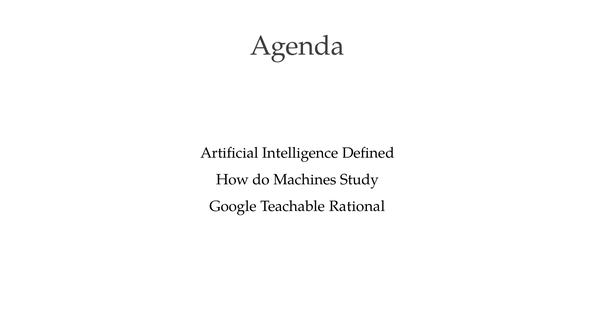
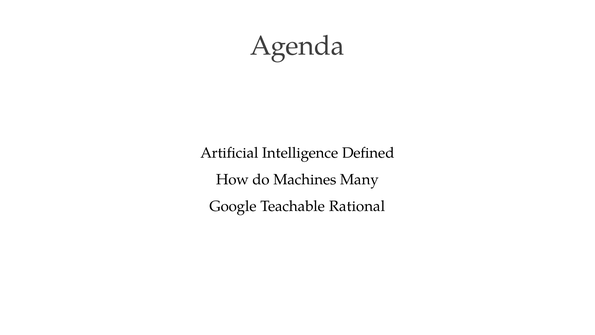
Study: Study -> Many (359, 179)
